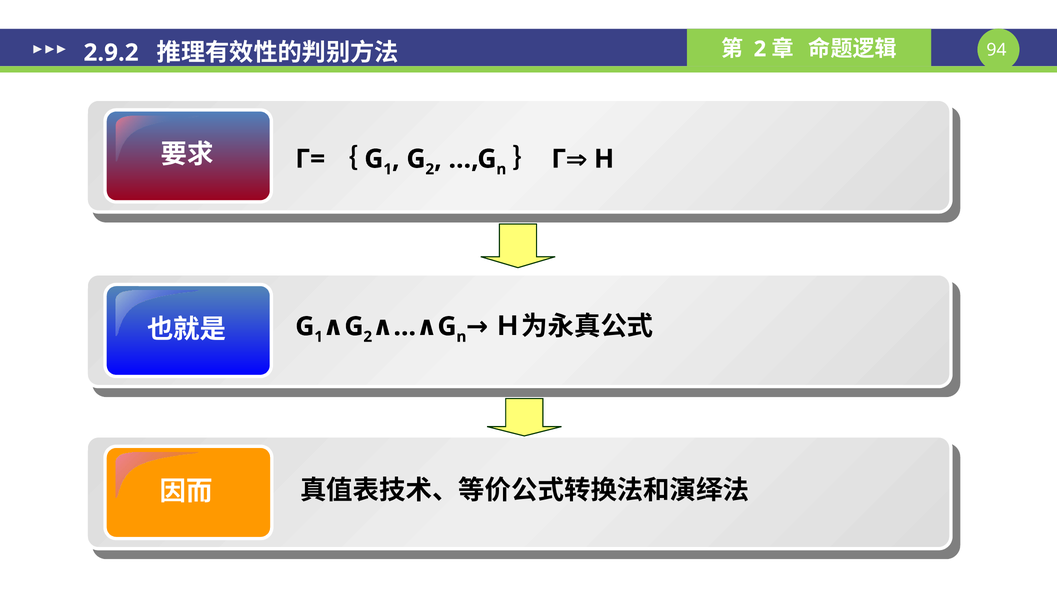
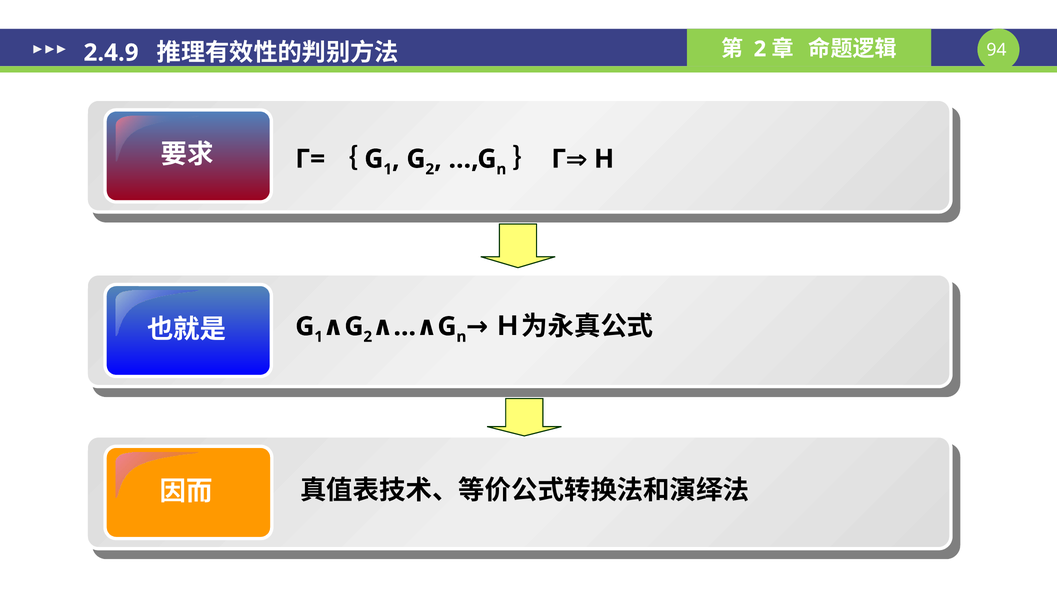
2.9.2: 2.9.2 -> 2.4.9 (111, 53)
